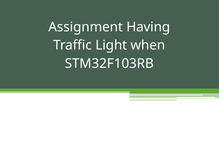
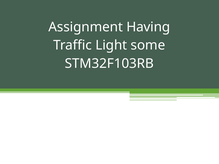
when: when -> some (148, 45)
